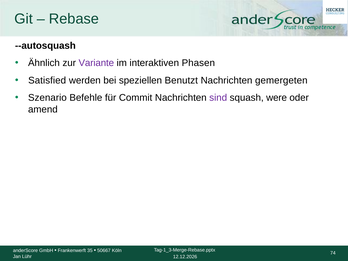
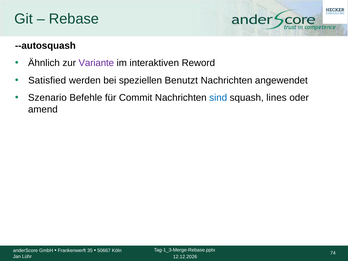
Phasen: Phasen -> Reword (198, 63)
gemergeten: gemergeten -> angewendet (281, 80)
sind colour: purple -> blue (218, 98)
were: were -> lines (276, 98)
